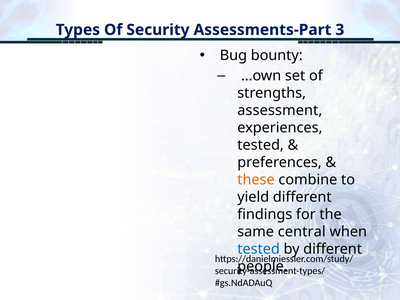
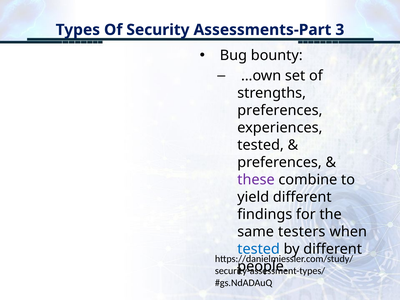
assessment: assessment -> preferences (280, 110)
these colour: orange -> purple (256, 180)
central: central -> testers (302, 232)
